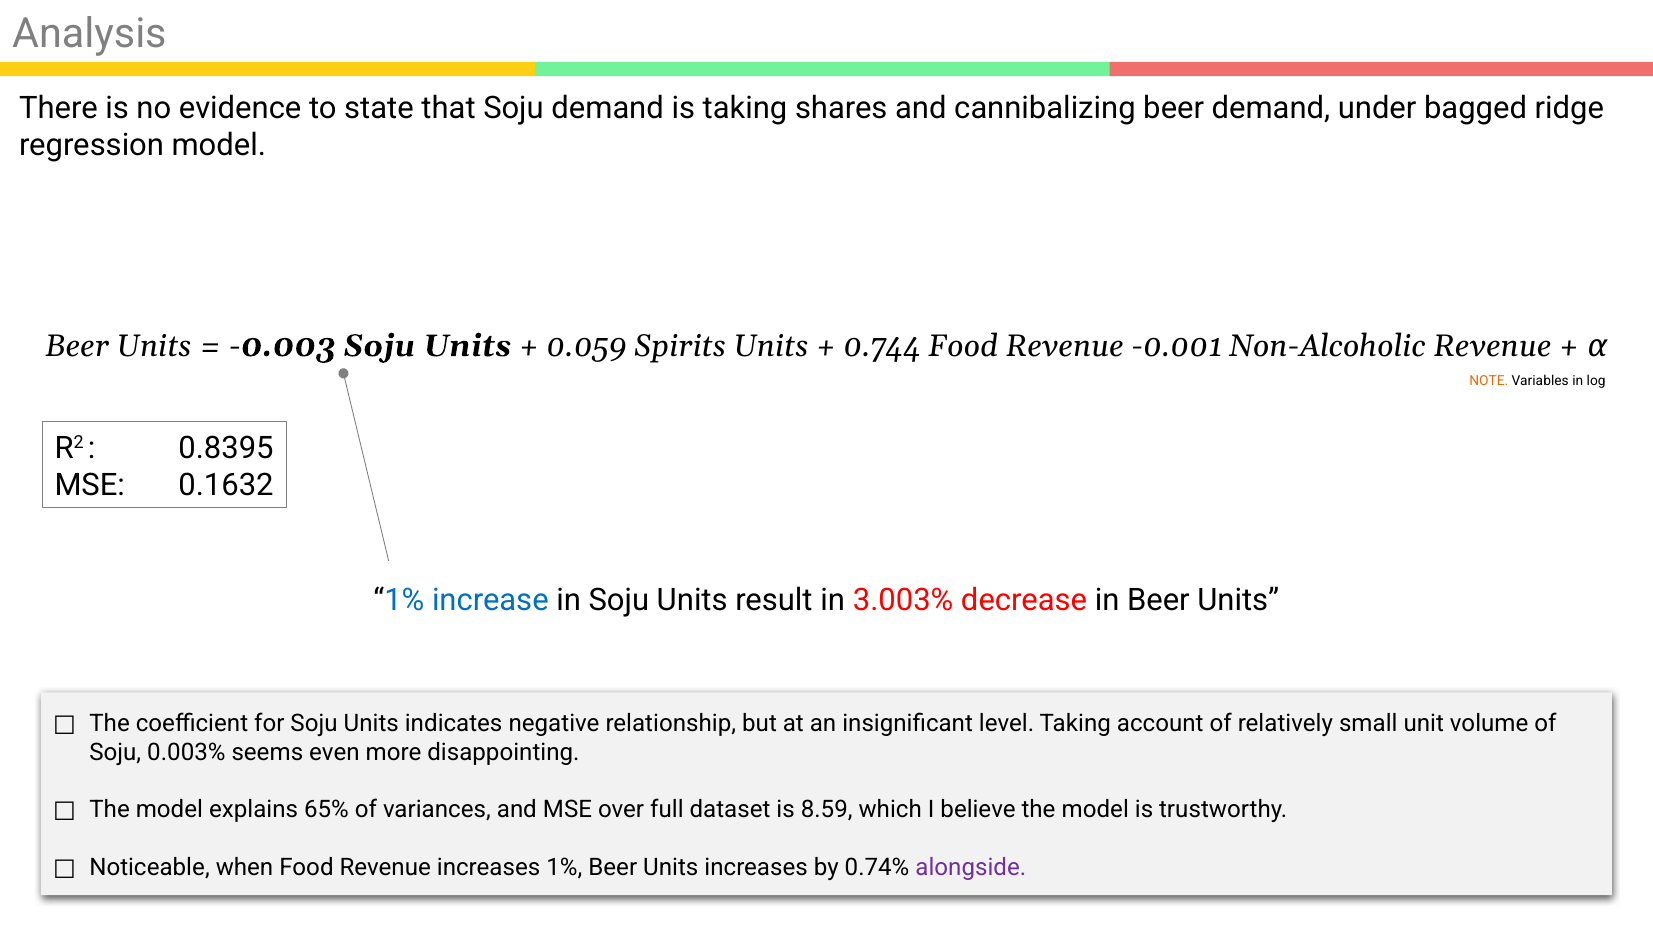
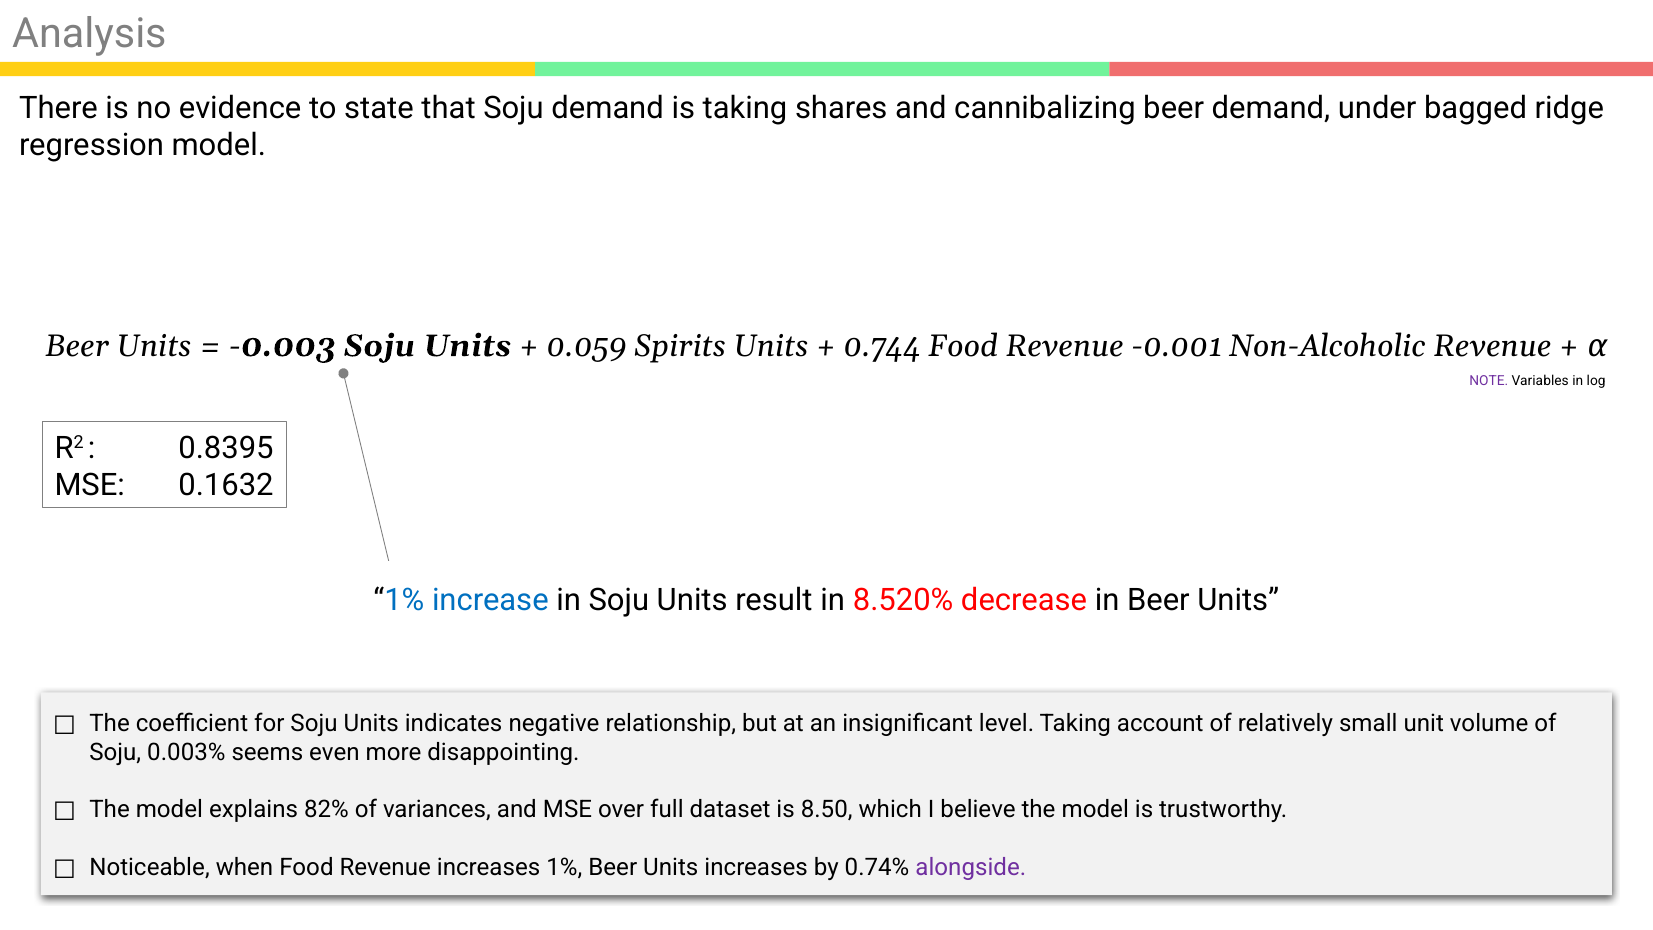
NOTE colour: orange -> purple (1489, 381)
3.003%: 3.003% -> 8.520% (903, 600)
65%: 65% -> 82% (326, 810)
8.59: 8.59 -> 8.50 (827, 810)
